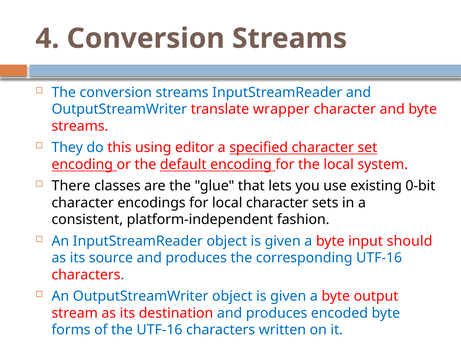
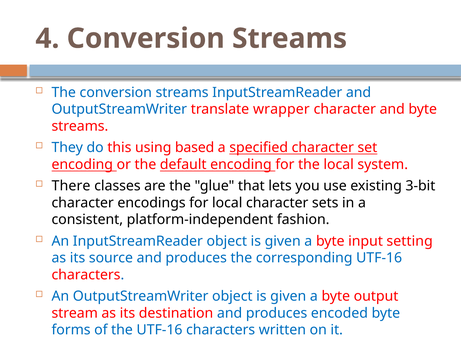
editor: editor -> based (195, 147)
0-bit: 0-bit -> 3-bit (420, 186)
should: should -> setting (410, 241)
